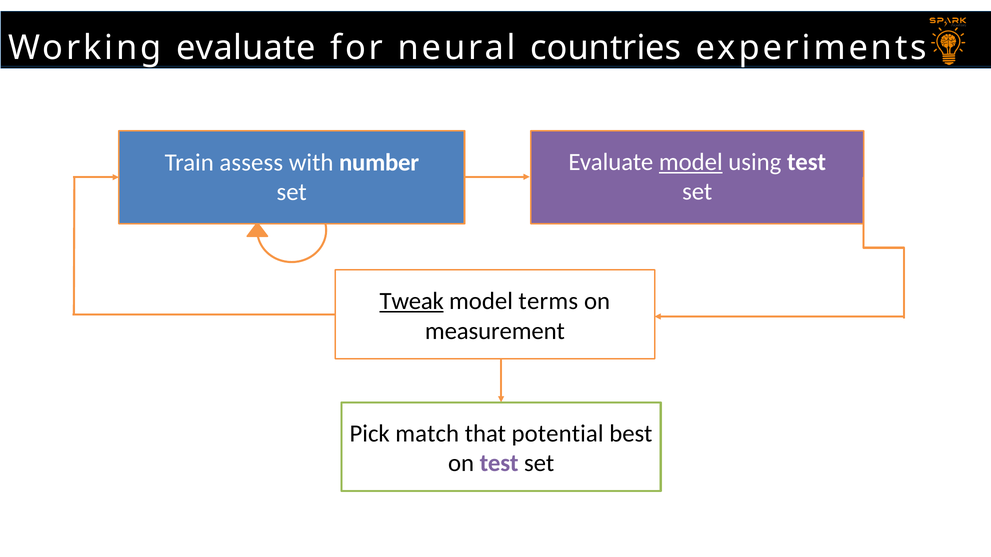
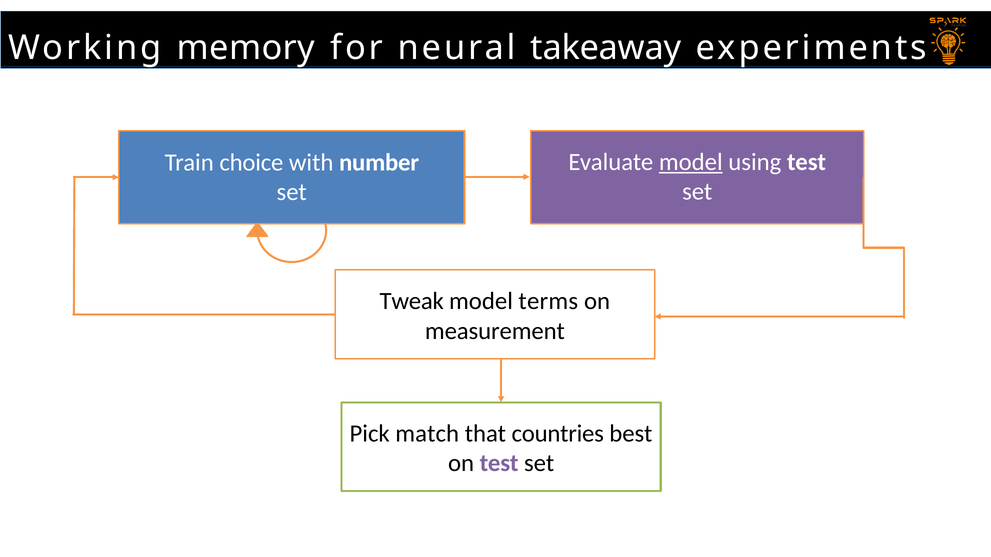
Working evaluate: evaluate -> memory (246, 48)
countries: countries -> takeaway (606, 48)
assess: assess -> choice (251, 163)
Tweak underline: present -> none (412, 301)
potential: potential -> countries (558, 434)
